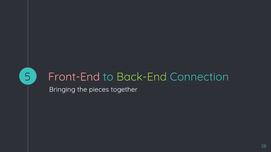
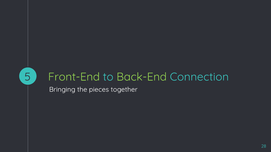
Front-End colour: pink -> light green (74, 77)
